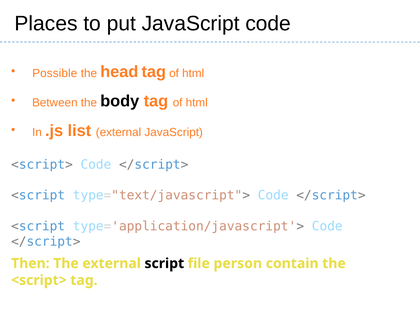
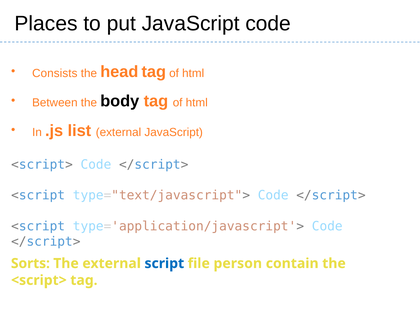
Possible: Possible -> Consists (55, 73)
Then: Then -> Sorts (30, 263)
script colour: black -> blue (164, 263)
